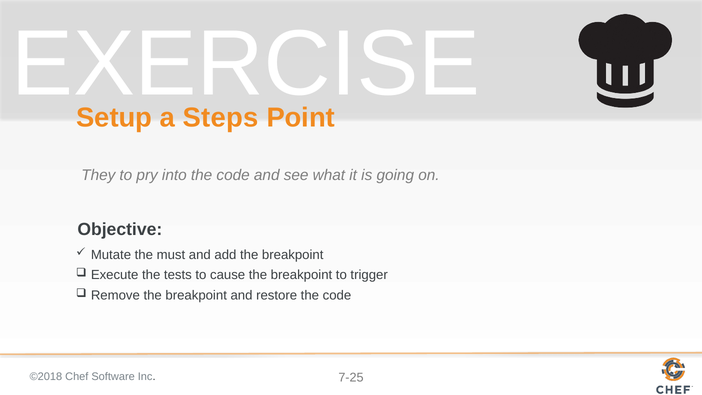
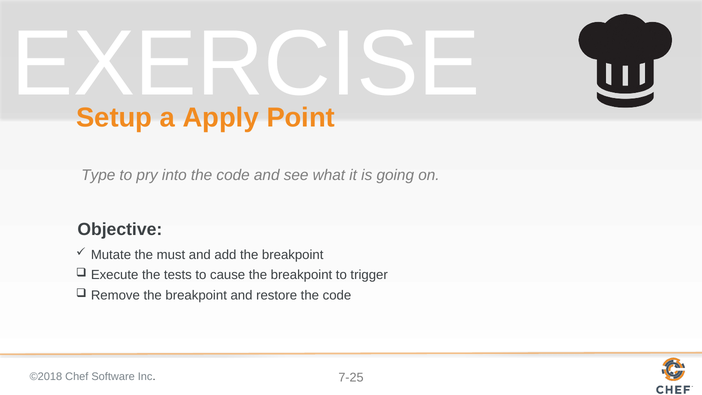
Steps: Steps -> Apply (221, 118)
They: They -> Type (98, 175)
